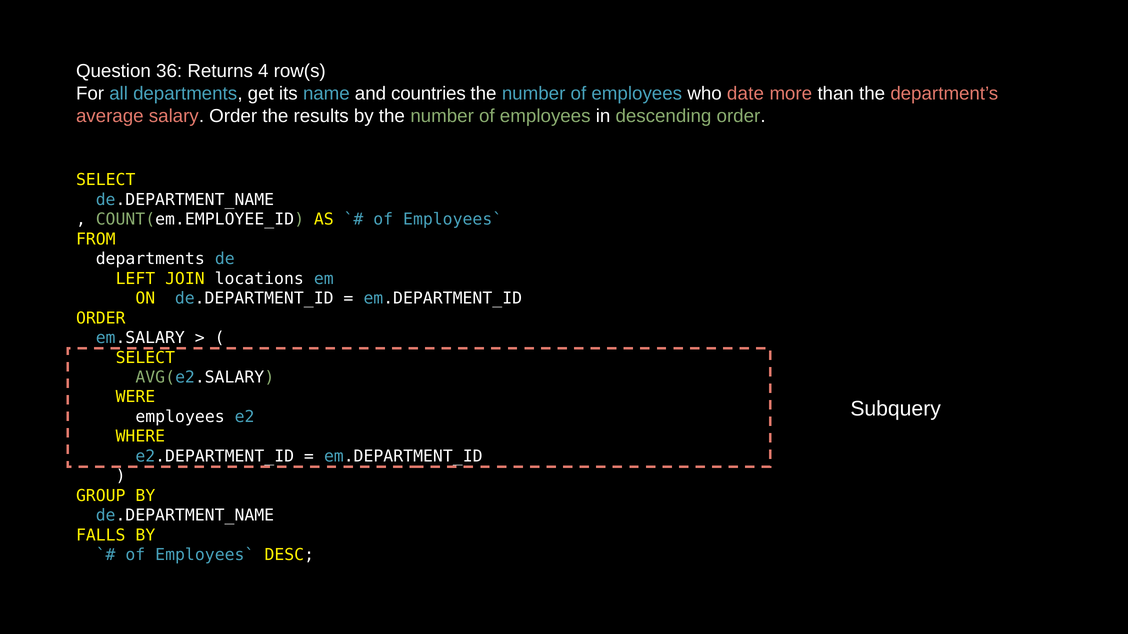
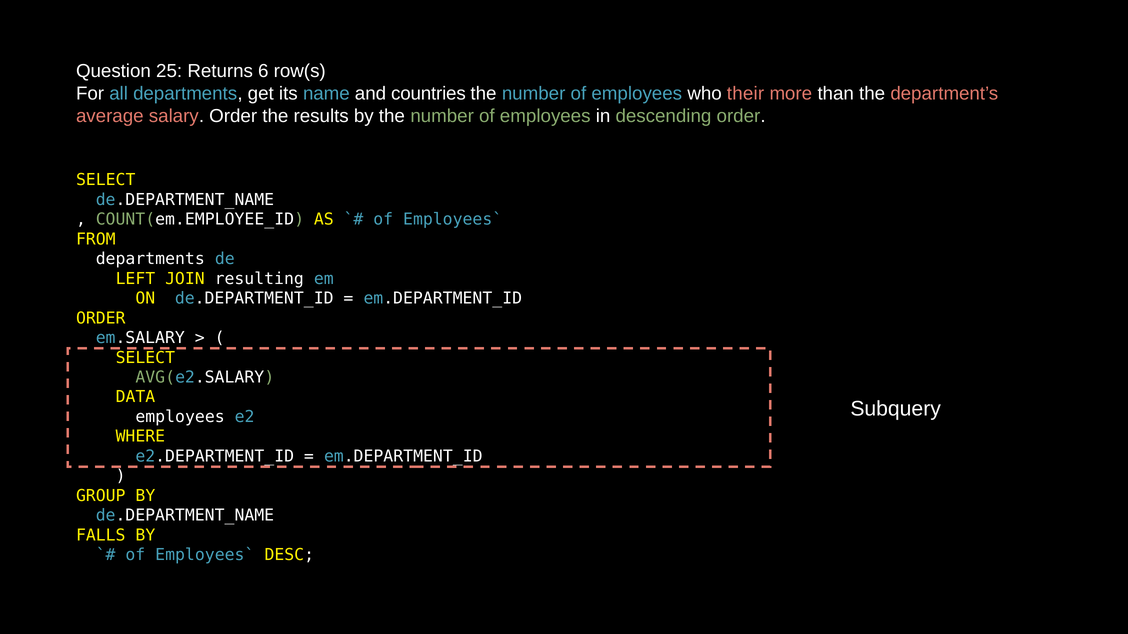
36: 36 -> 25 (169, 71)
4: 4 -> 6 (263, 71)
date: date -> their (745, 94)
locations: locations -> resulting (259, 279)
WERE: WERE -> DATA (135, 397)
